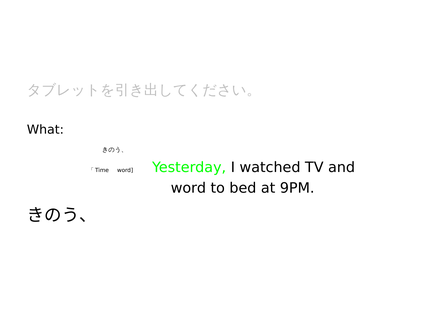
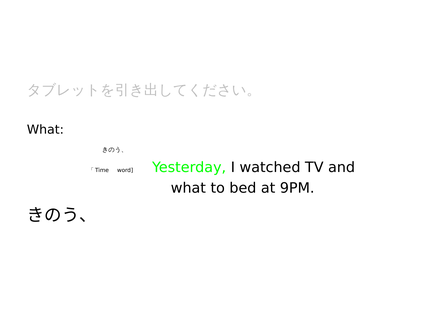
word: word -> what (188, 188)
